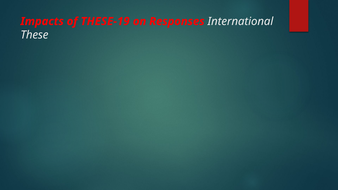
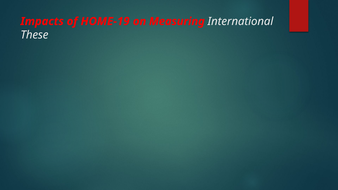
THESE-19: THESE-19 -> HOME-19 (105, 21)
Responses: Responses -> Measuring (177, 21)
